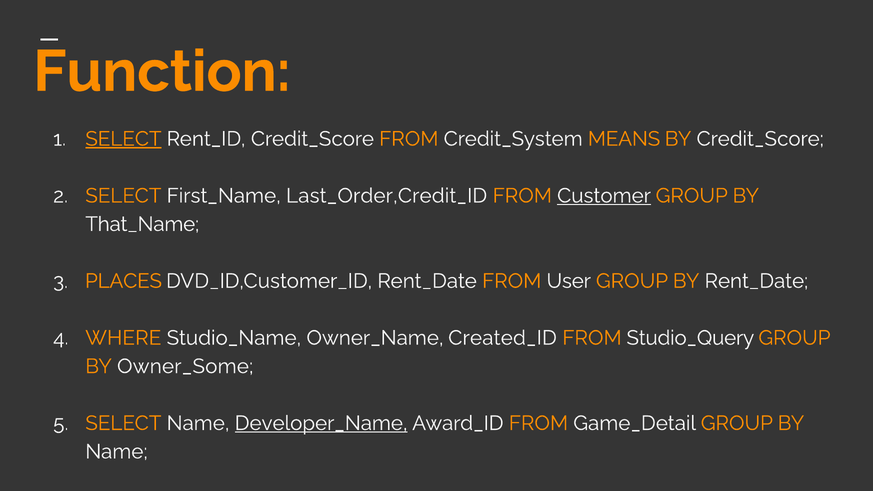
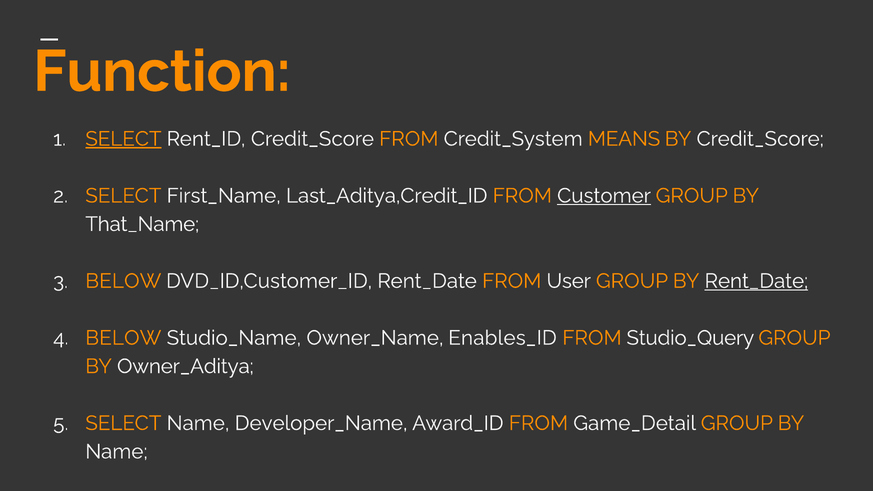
Last_Order,Credit_ID: Last_Order,Credit_ID -> Last_Aditya,Credit_ID (387, 196)
PLACES: PLACES -> BELOW (123, 281)
Rent_Date underline: none -> present (756, 281)
WHERE: WHERE -> BELOW (123, 338)
Created_ID: Created_ID -> Enables_ID (502, 338)
Owner_Some: Owner_Some -> Owner_Aditya (185, 366)
Developer_Name underline: present -> none (321, 423)
